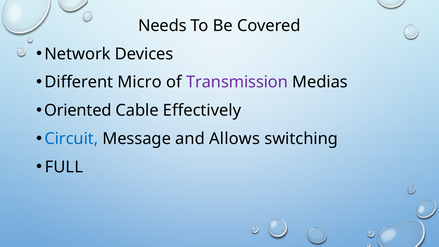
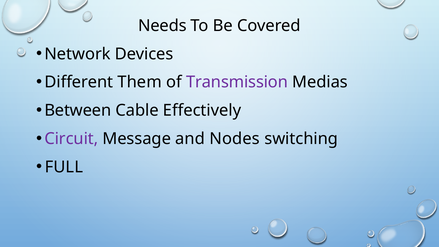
Micro: Micro -> Them (140, 82)
Oriented: Oriented -> Between (78, 110)
Circuit colour: blue -> purple (71, 139)
Allows: Allows -> Nodes (235, 139)
